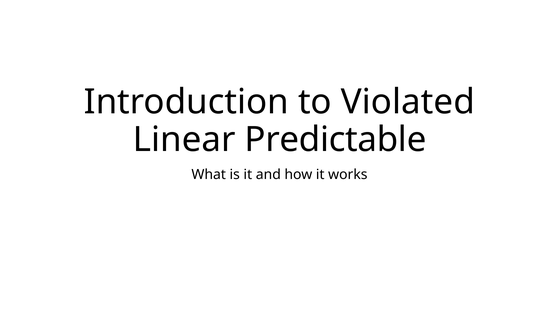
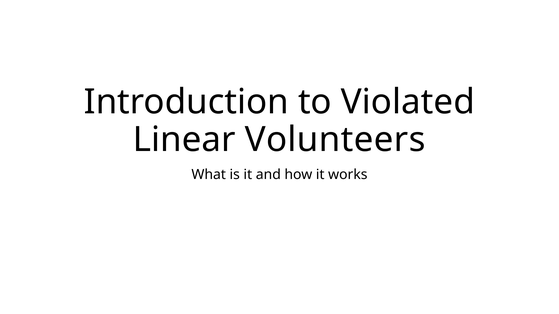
Predictable: Predictable -> Volunteers (335, 140)
